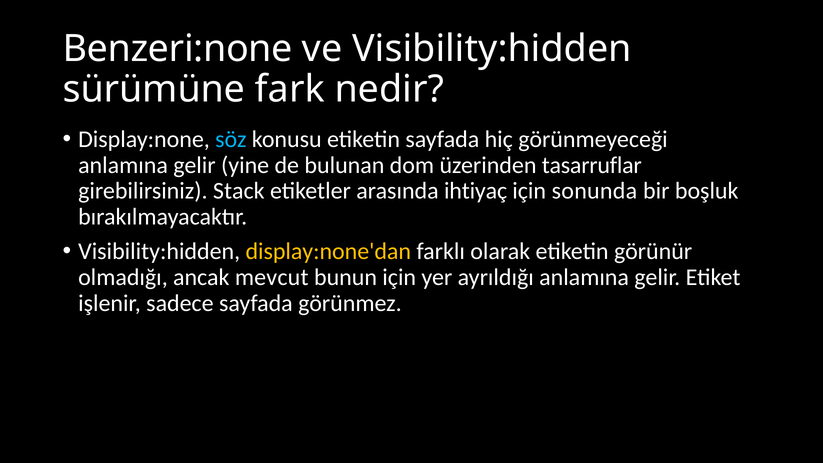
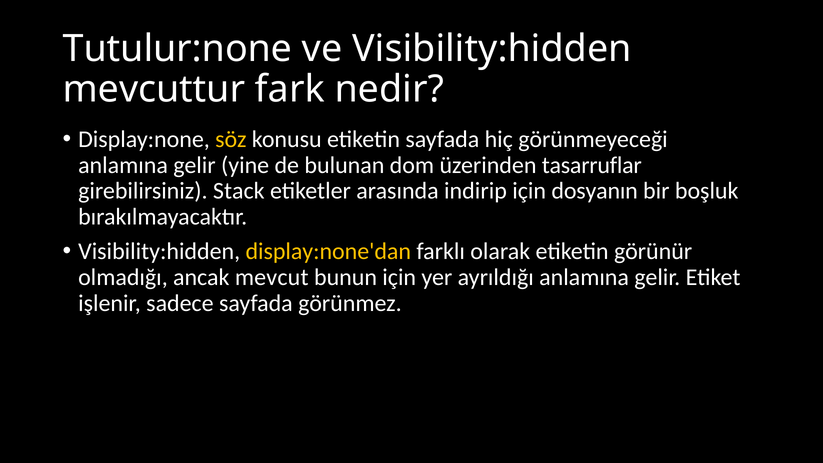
Benzeri:none: Benzeri:none -> Tutulur:none (177, 49)
sürümüne: sürümüne -> mevcuttur (154, 89)
söz colour: light blue -> yellow (231, 139)
ihtiyaç: ihtiyaç -> indirip (475, 191)
sonunda: sonunda -> dosyanın (595, 191)
